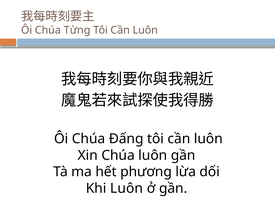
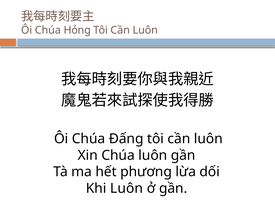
Từng: Từng -> Hỏng (77, 30)
